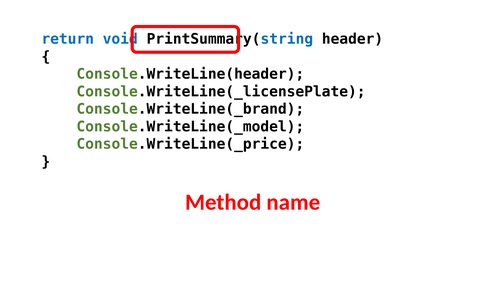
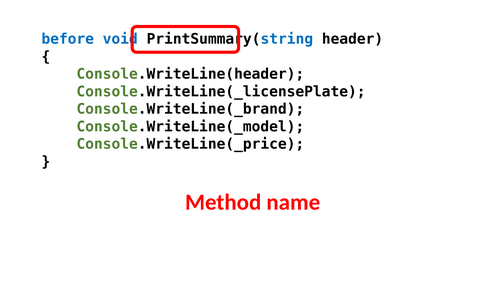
return: return -> before (68, 39)
